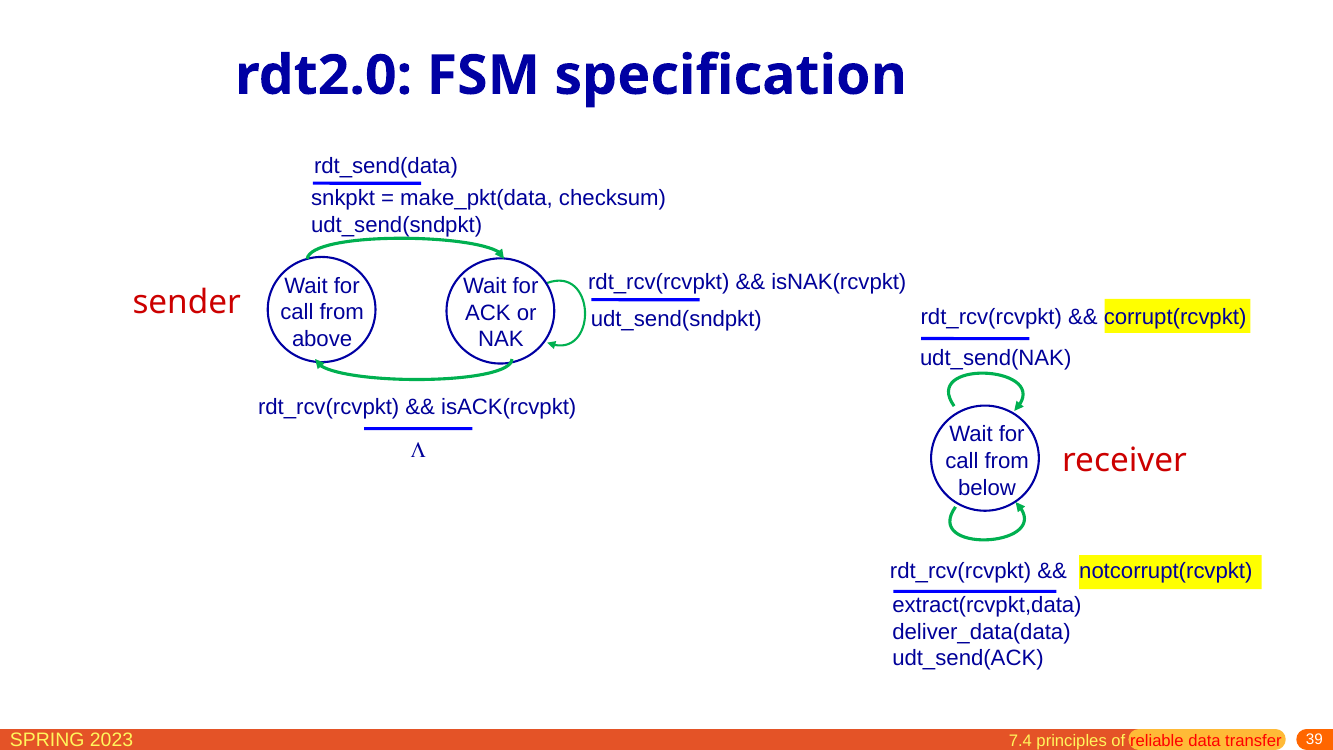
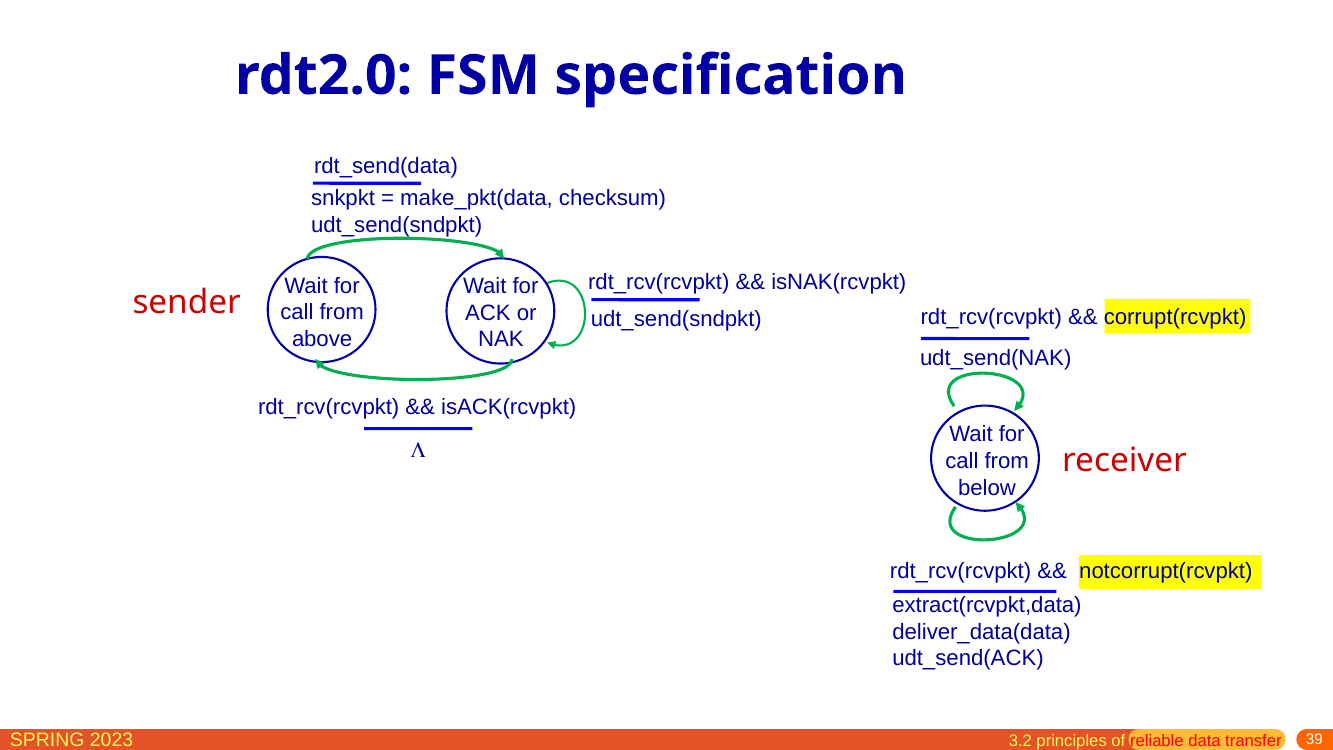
7.4: 7.4 -> 3.2 (1020, 740)
